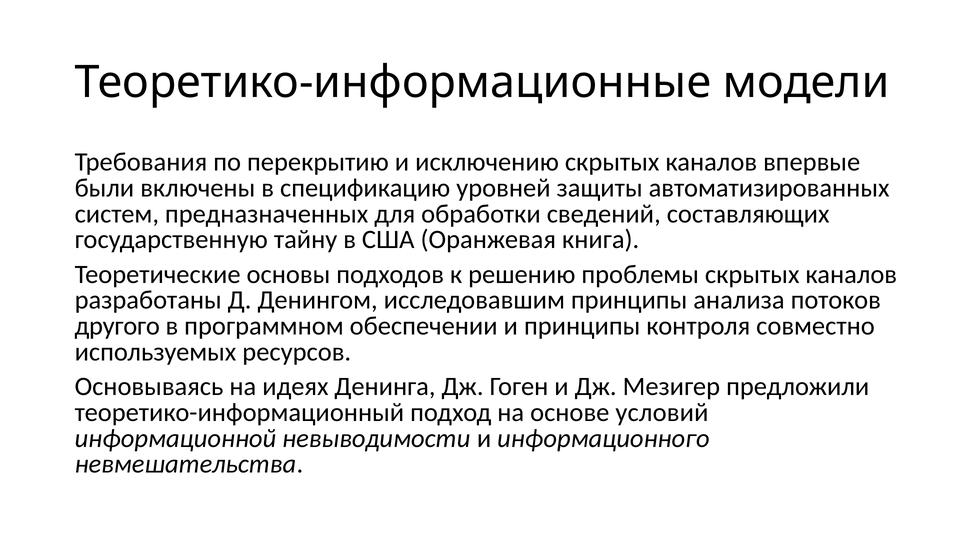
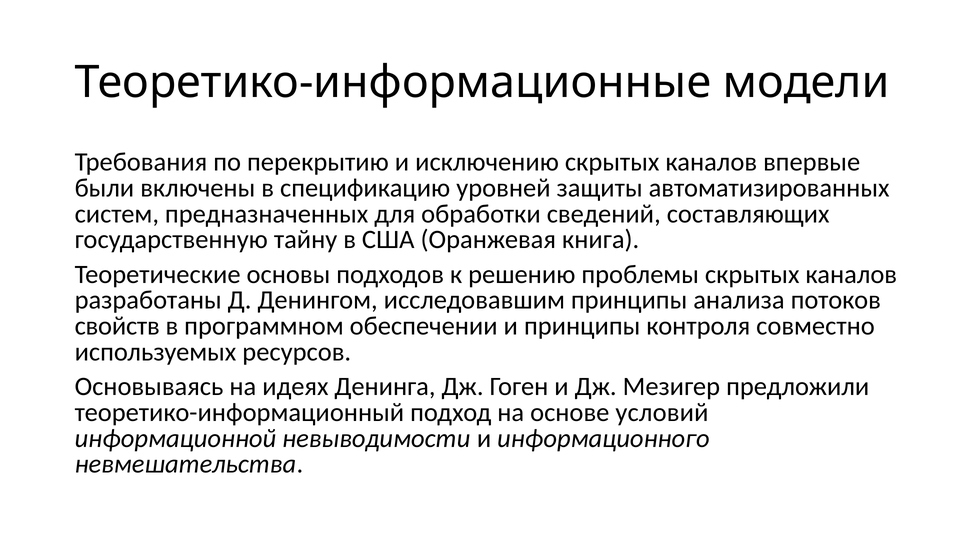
другого: другого -> свойств (117, 326)
